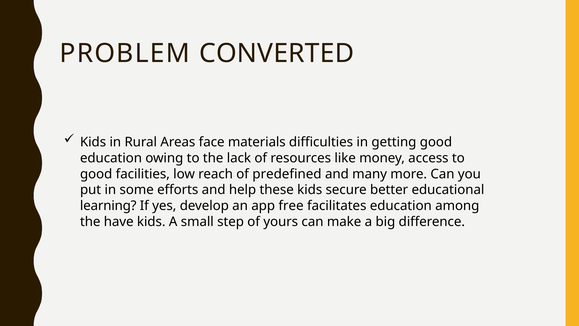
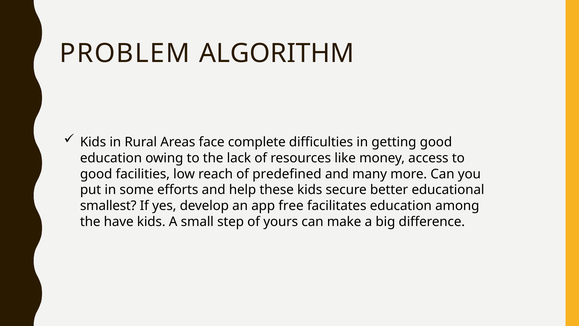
CONVERTED: CONVERTED -> ALGORITHM (277, 53)
materials: materials -> complete (257, 142)
learning: learning -> smallest (108, 206)
